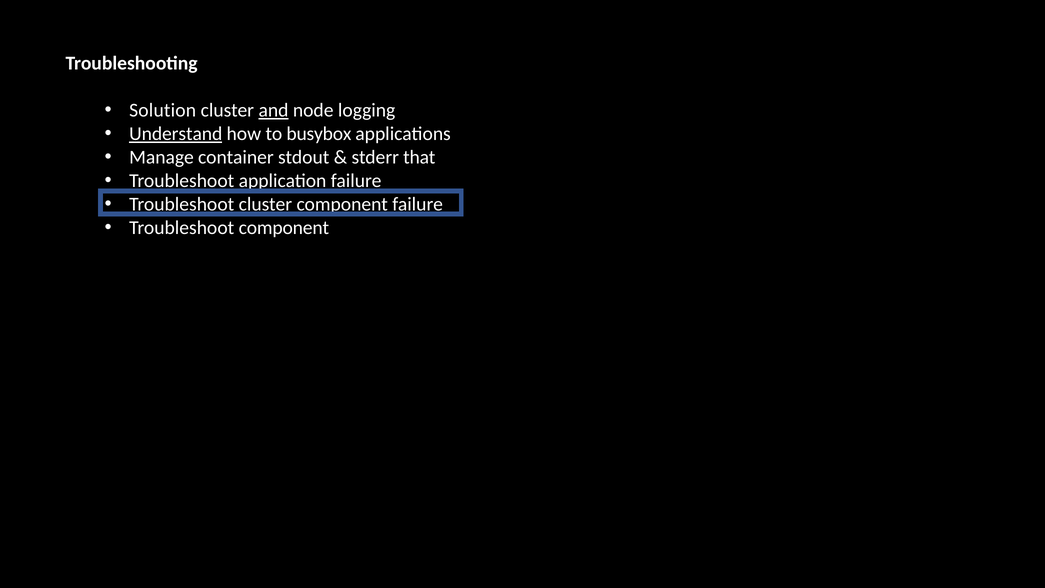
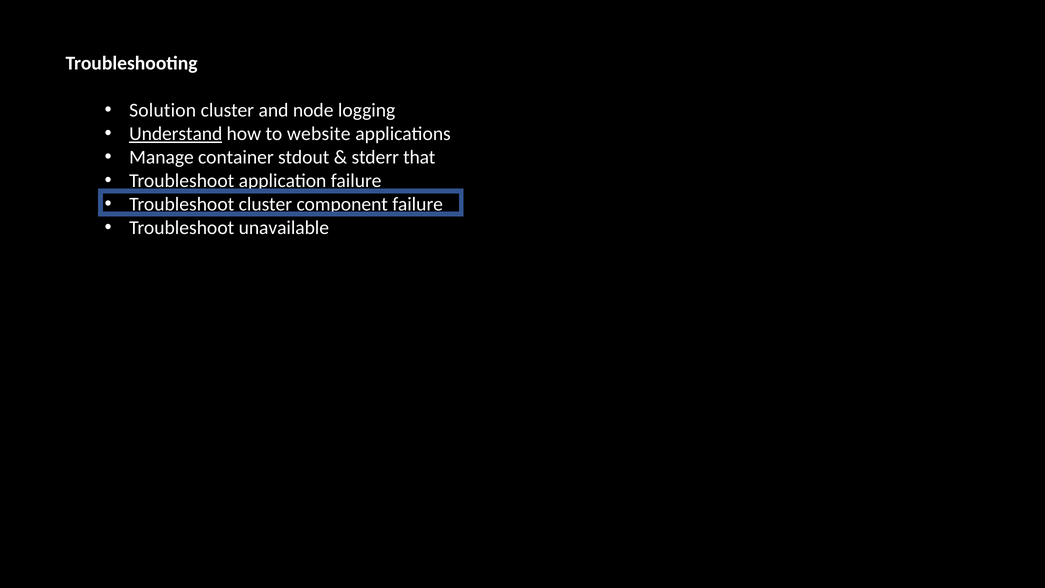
and underline: present -> none (274, 110)
busybox: busybox -> website (319, 134)
Troubleshoot component: component -> unavailable (284, 228)
